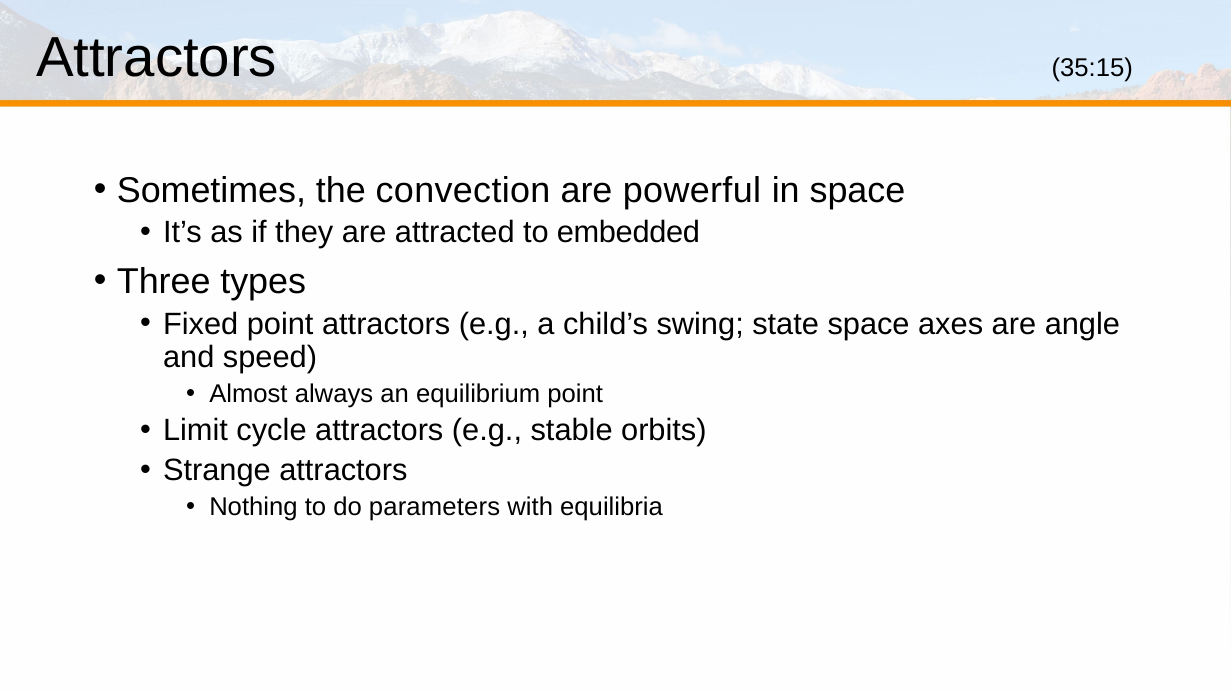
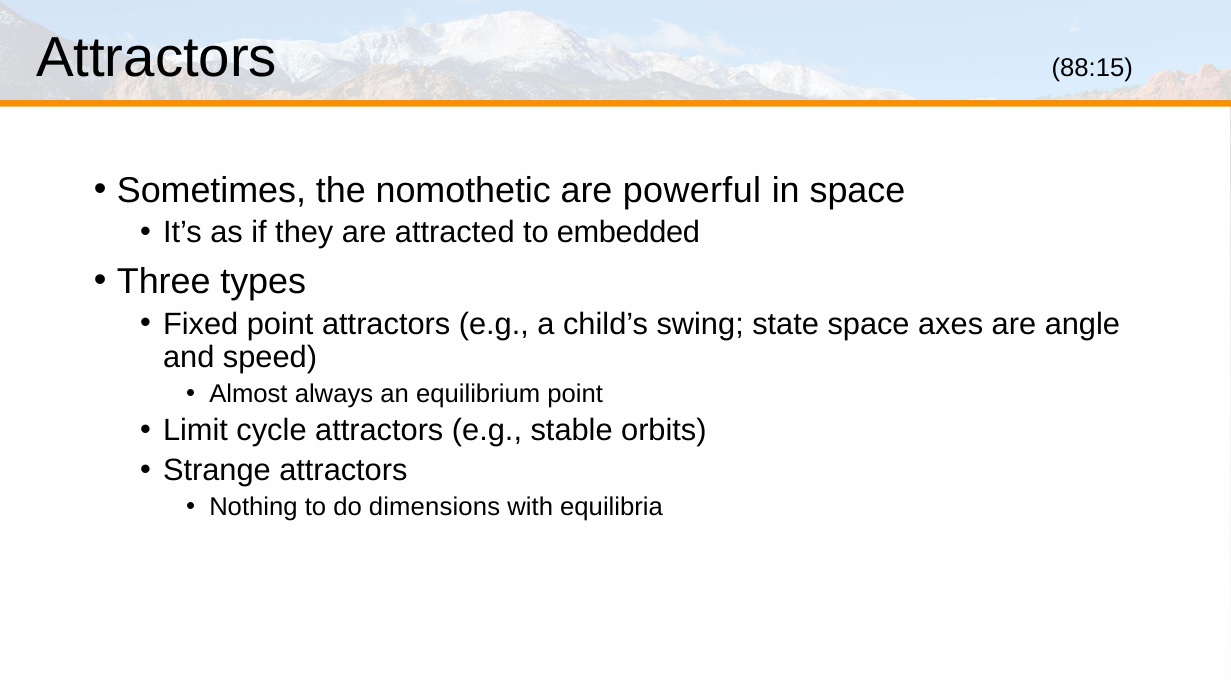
35:15: 35:15 -> 88:15 (1092, 69)
convection: convection -> nomothetic (463, 190)
parameters: parameters -> dimensions (435, 508)
